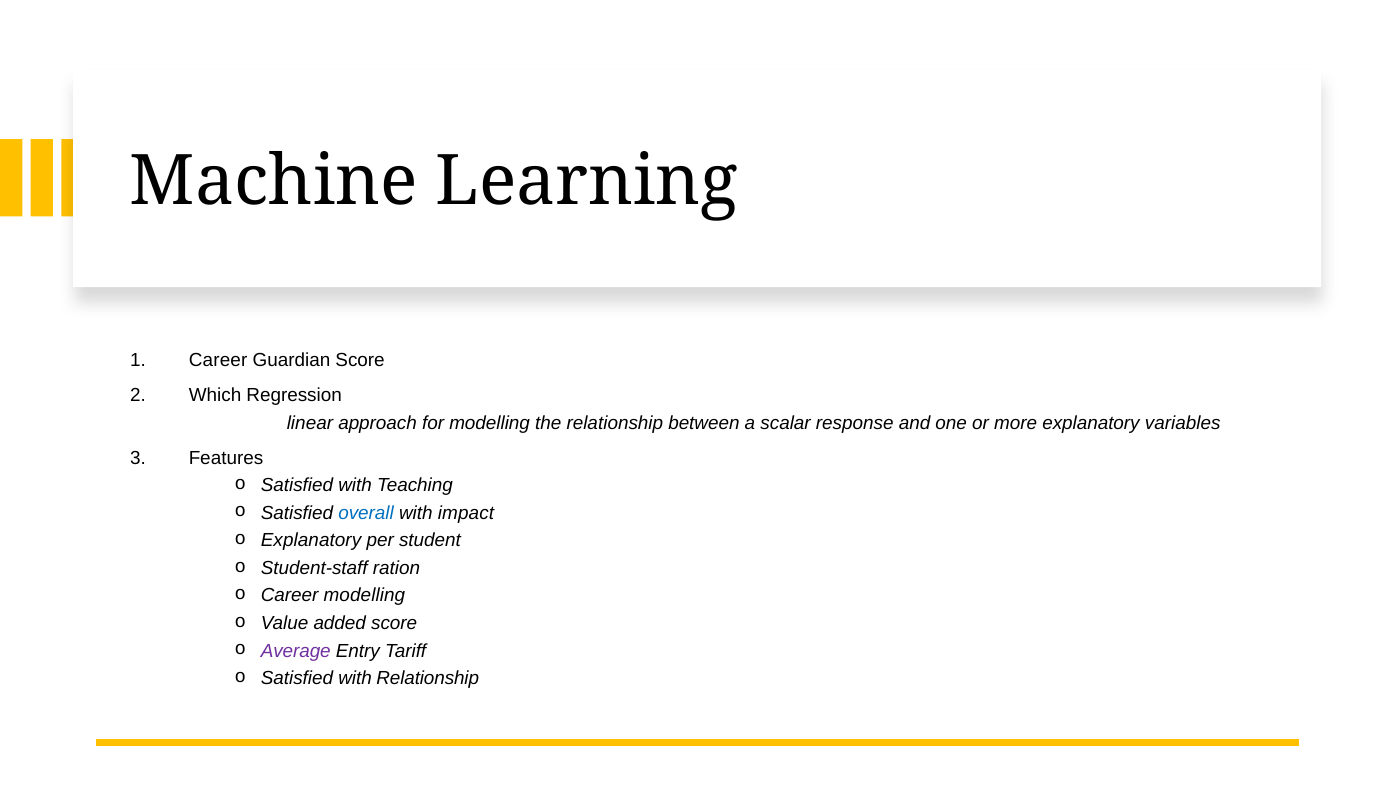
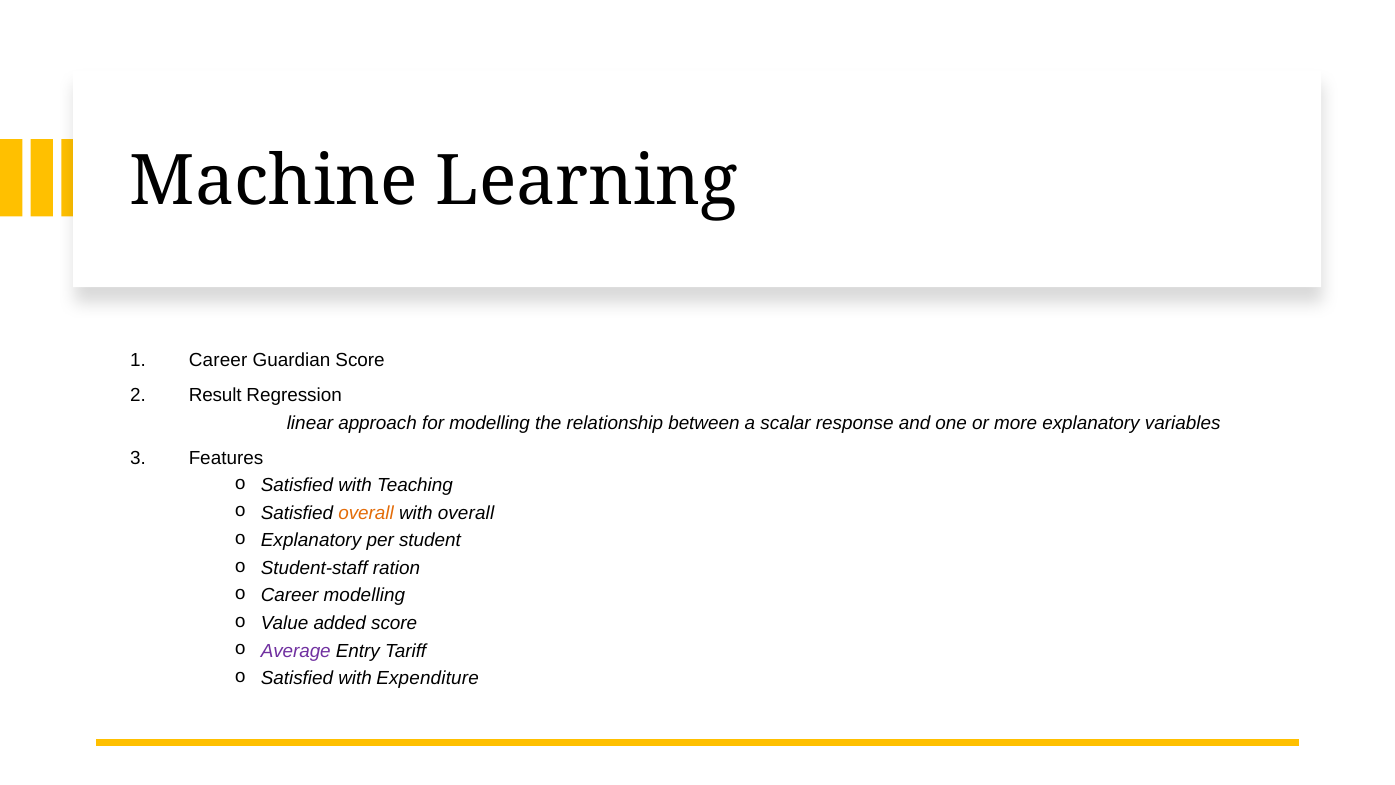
Which: Which -> Result (215, 395)
overall colour: blue -> orange (366, 513)
with impact: impact -> overall (466, 513)
with Relationship: Relationship -> Expenditure (428, 678)
